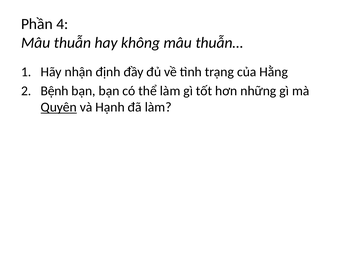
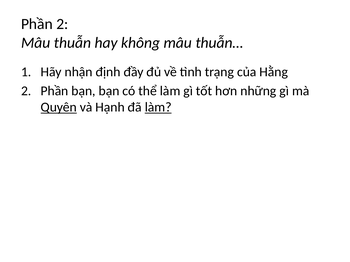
Phần 4: 4 -> 2 (62, 24)
Bệnh: Bệnh -> Phần (55, 91)
làm underline: none -> present (158, 107)
